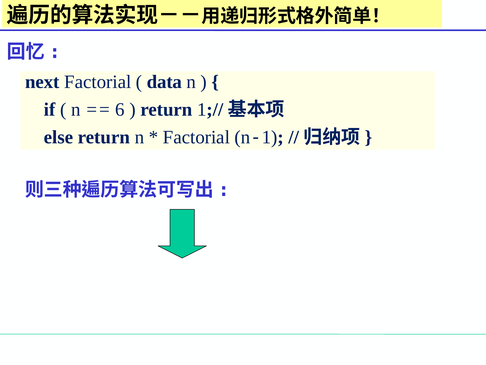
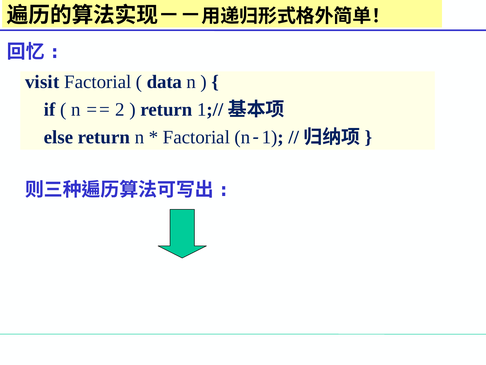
next: next -> visit (42, 82)
6: 6 -> 2 (120, 110)
